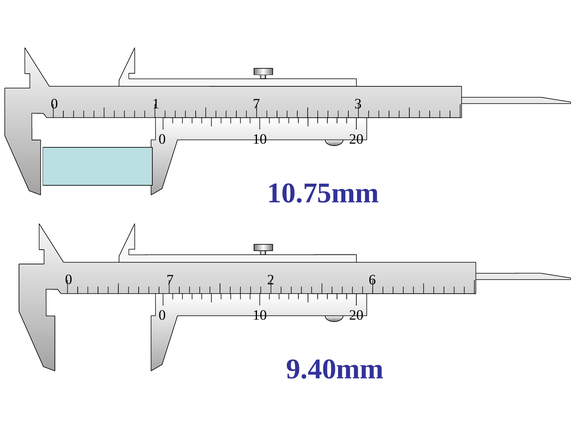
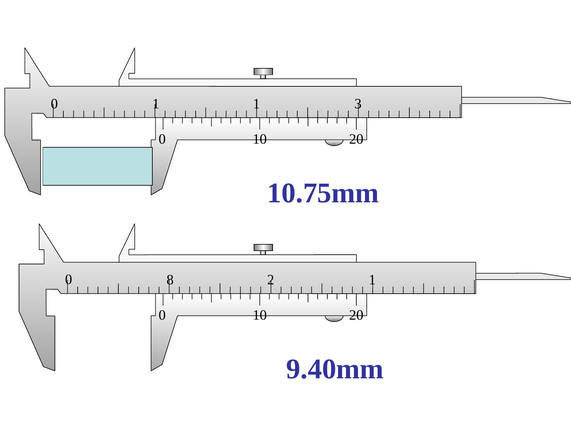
1 7: 7 -> 1 (256, 104)
0 7: 7 -> 8 (170, 280)
2 6: 6 -> 1 (372, 280)
